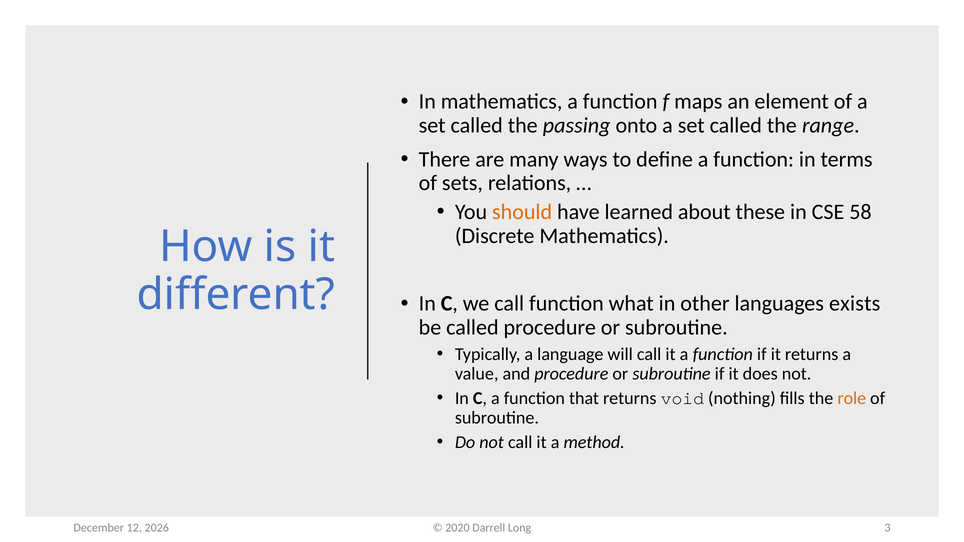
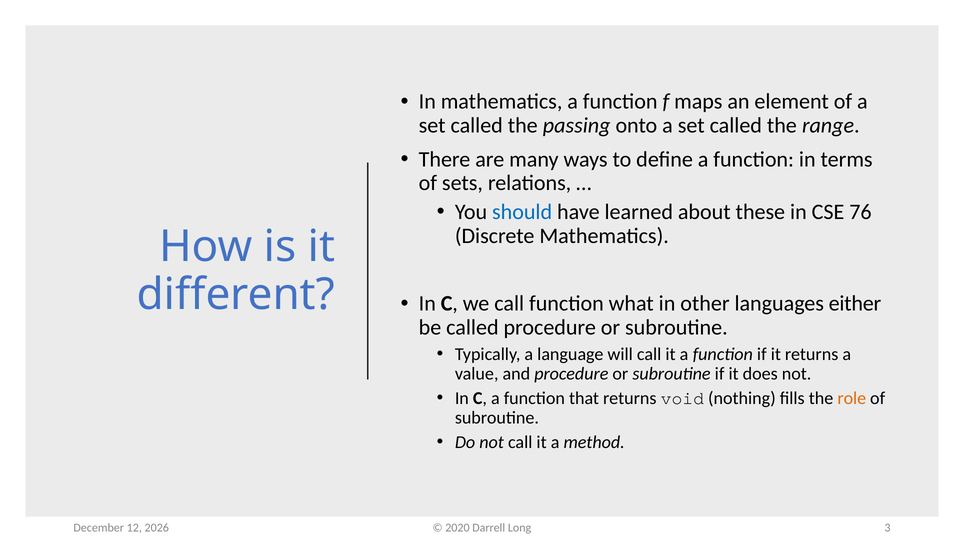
should colour: orange -> blue (522, 212)
58: 58 -> 76 (860, 212)
exists: exists -> either (855, 304)
